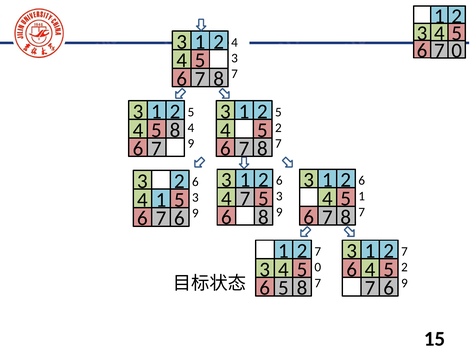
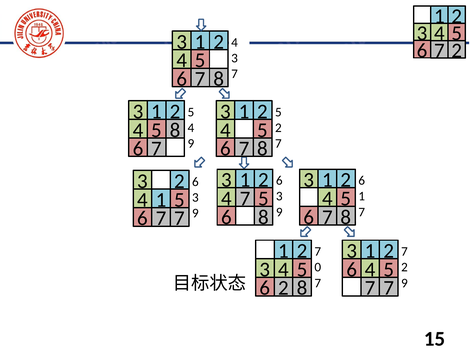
0: 0 -> 2 (457, 51)
6 7 6: 6 -> 7 (180, 218)
6 5: 5 -> 2 (283, 287)
6: 6 -> 7 (389, 287)
